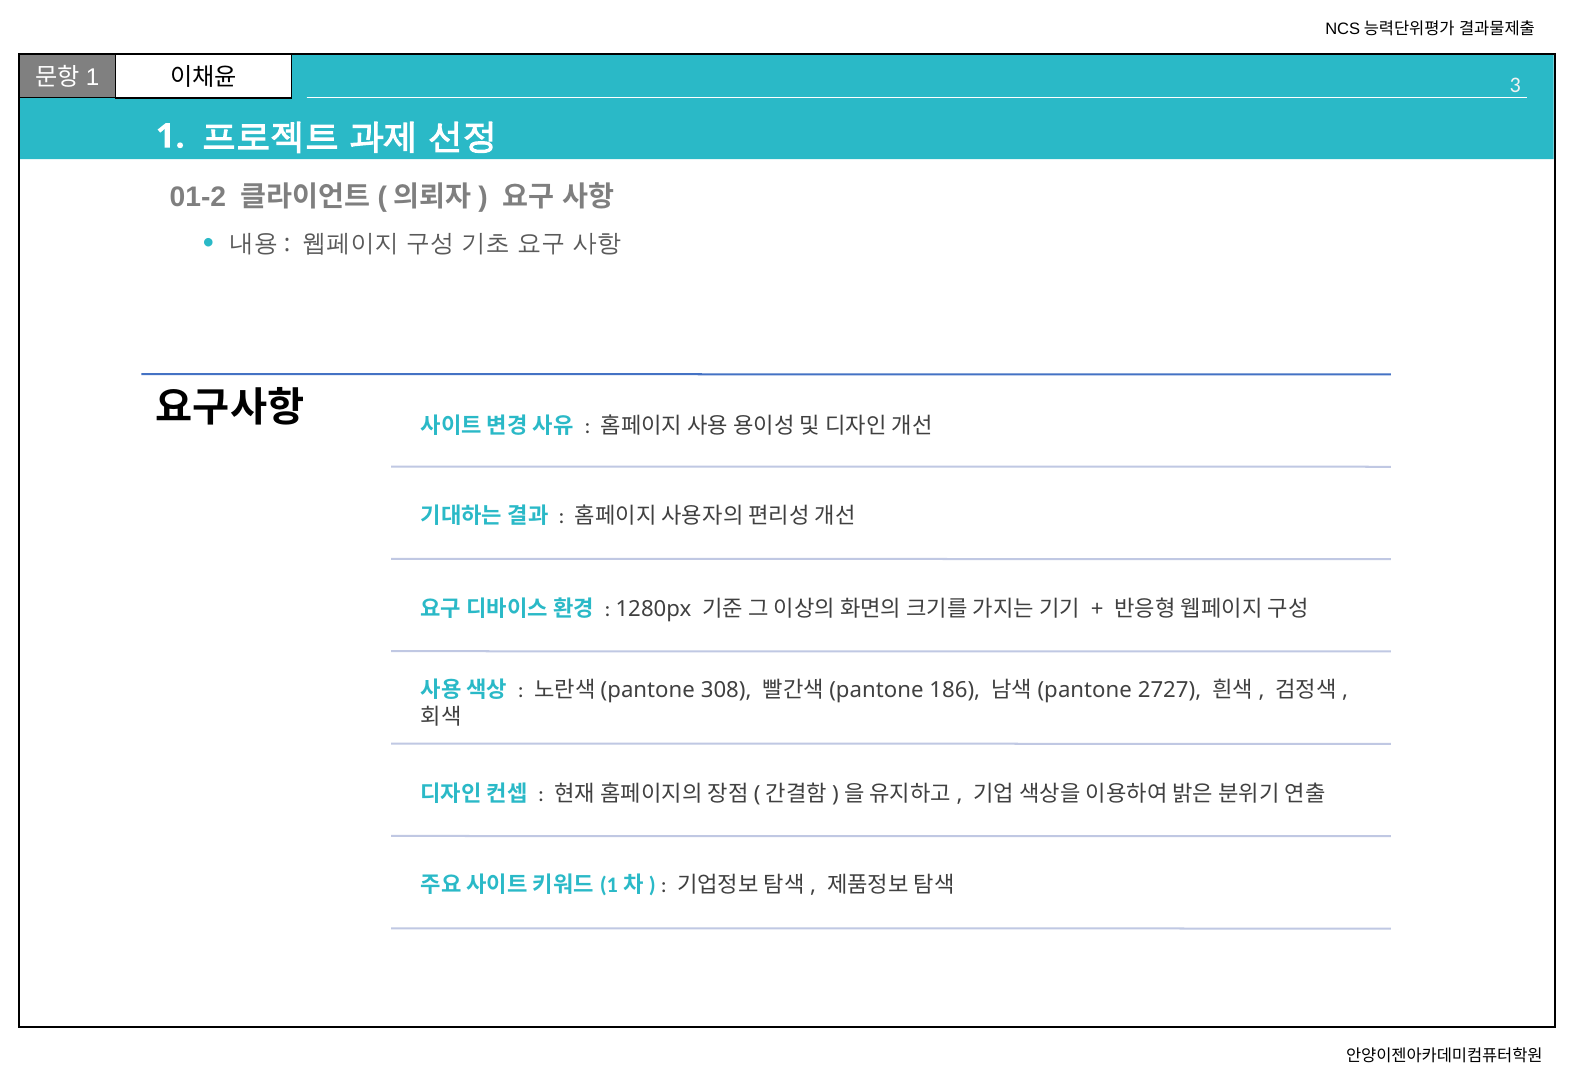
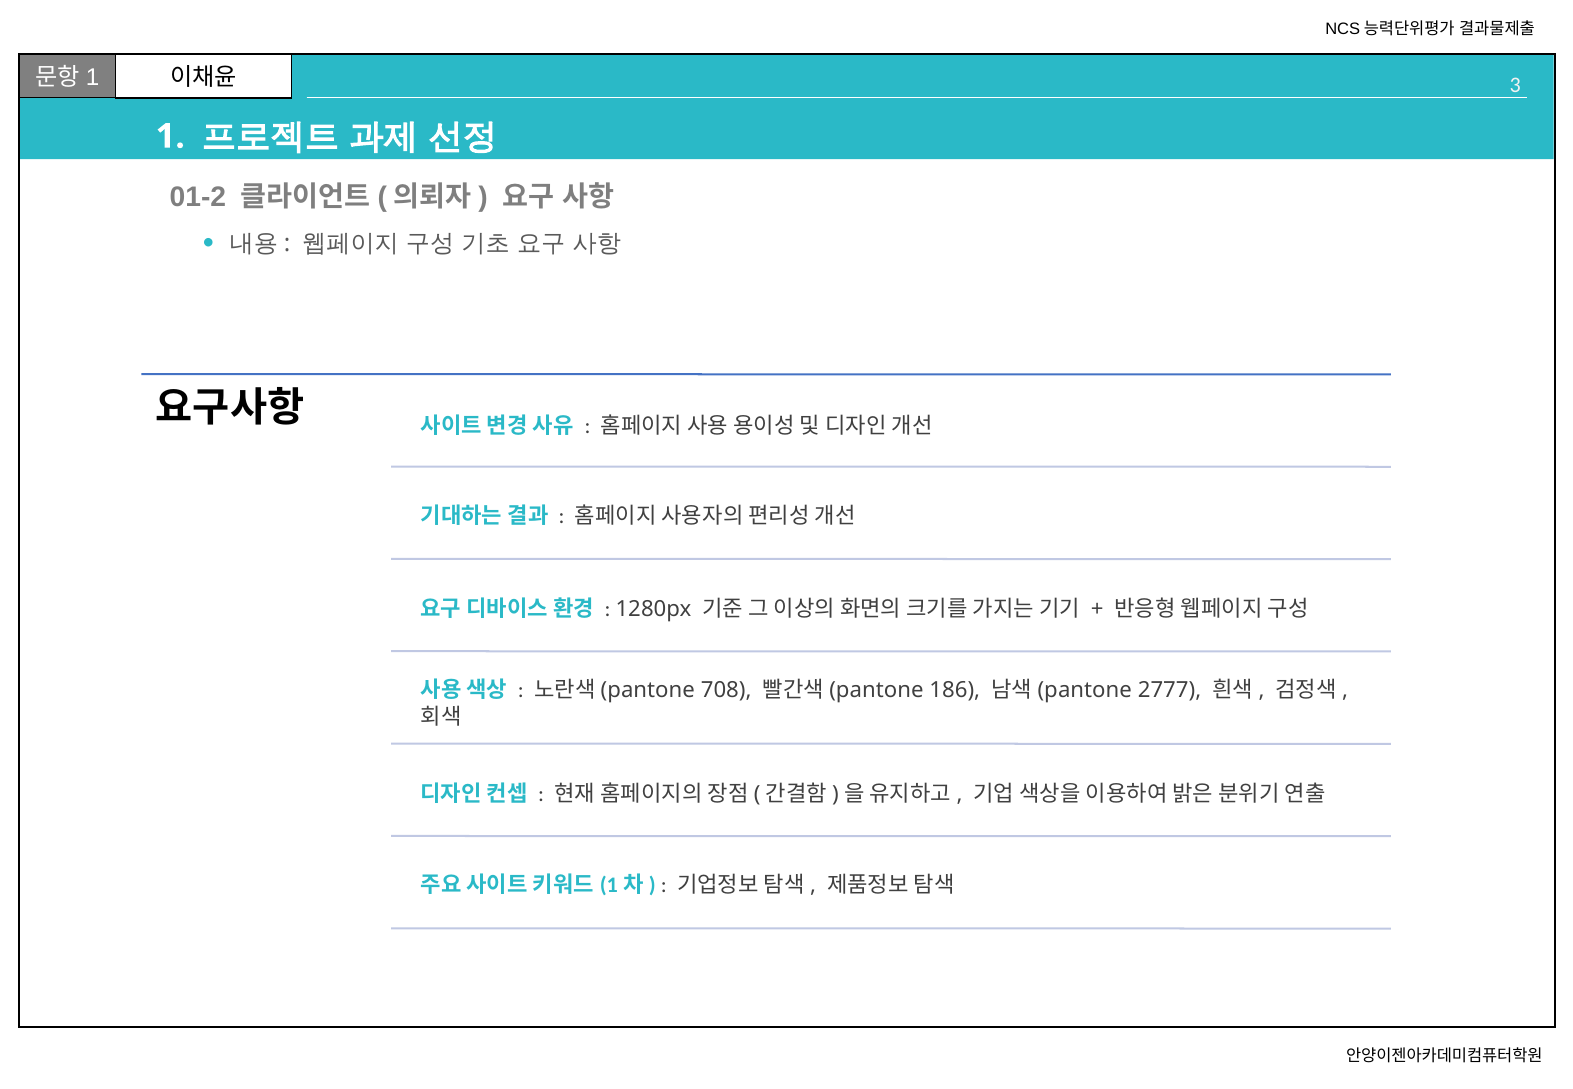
308: 308 -> 708 (726, 690)
2727: 2727 -> 2777 (1170, 690)
